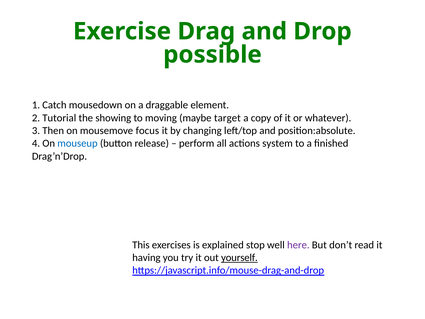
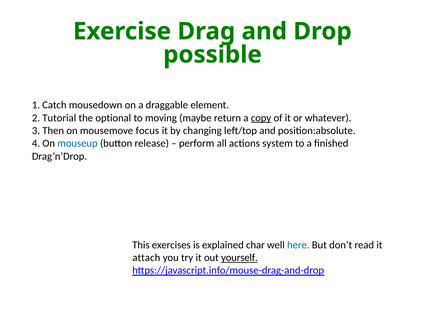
showing: showing -> optional (113, 118)
target: target -> return (227, 118)
copy underline: none -> present (261, 118)
stop: stop -> char (255, 245)
here colour: purple -> blue (298, 245)
having: having -> attach (146, 257)
